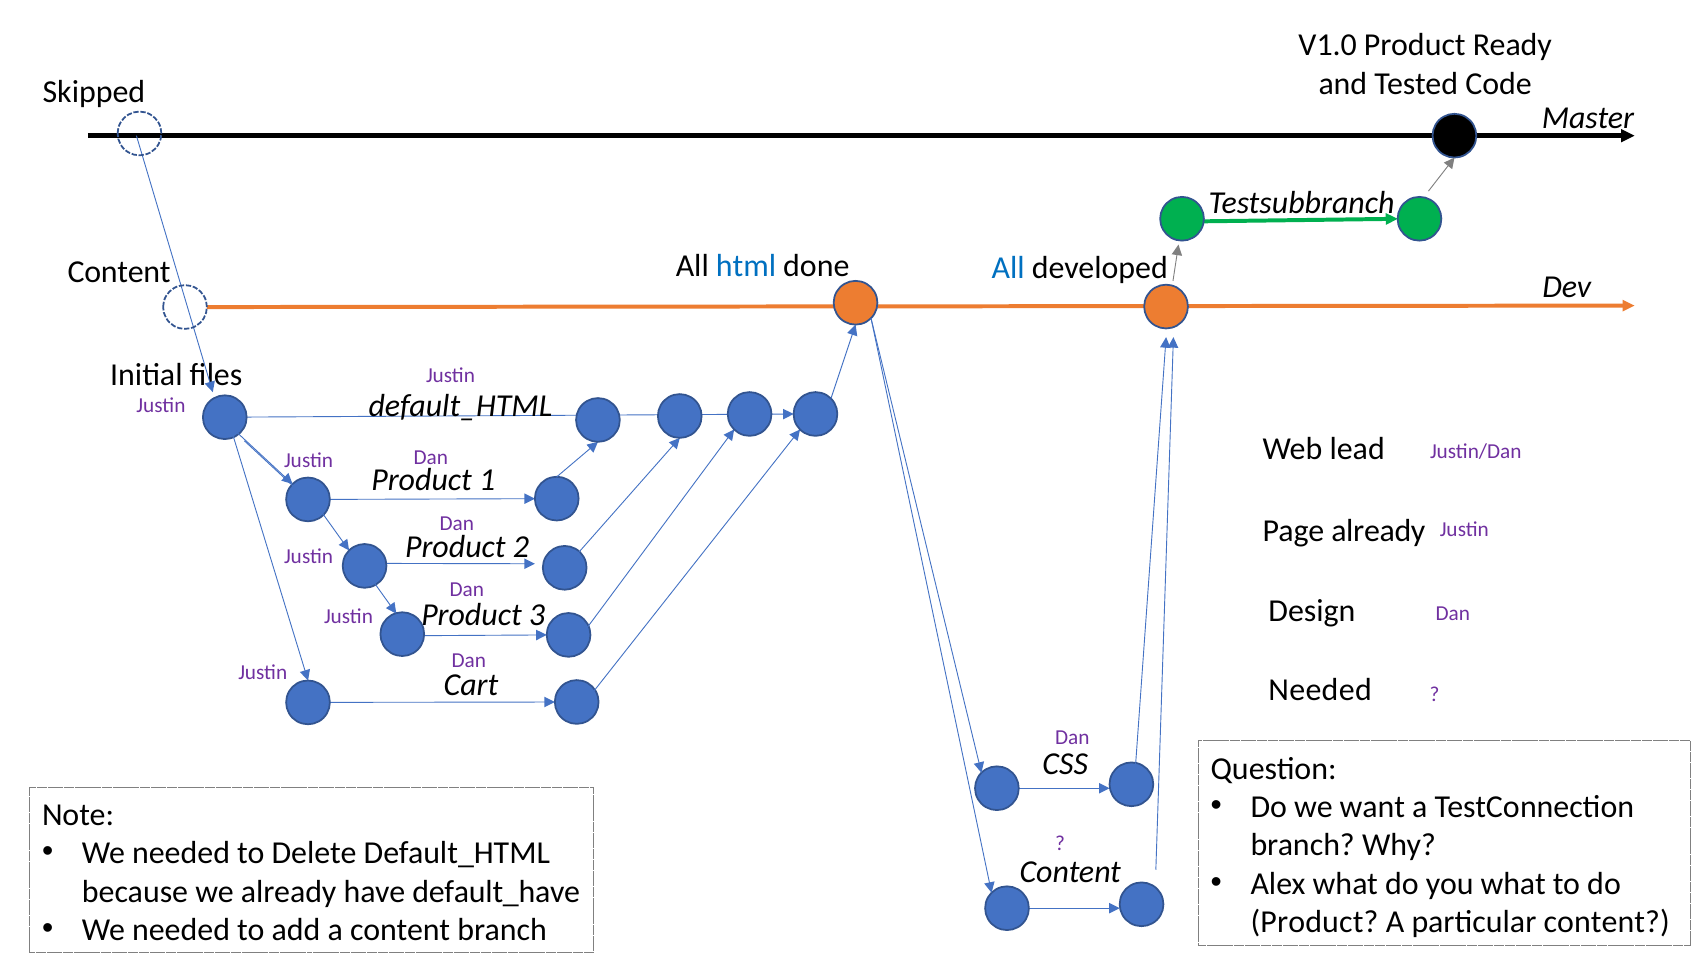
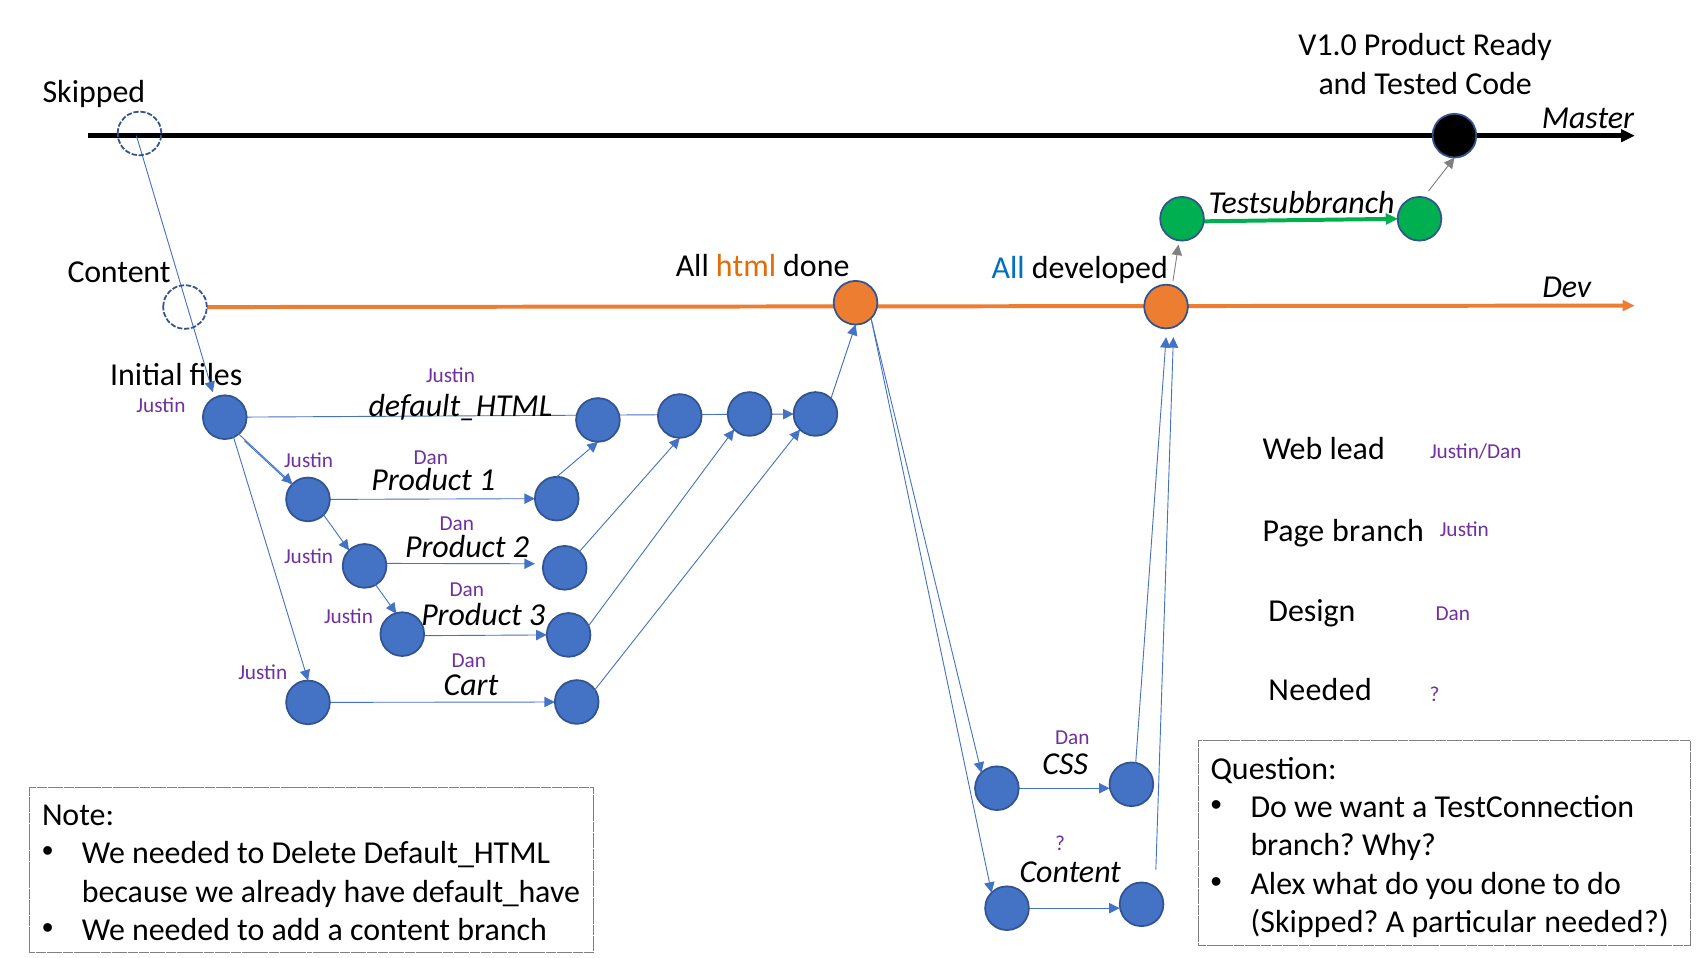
html colour: blue -> orange (746, 266)
Page already: already -> branch (1378, 530)
you what: what -> done (1513, 883)
Product: Product -> Skipped (1315, 922)
particular content: content -> needed (1607, 922)
